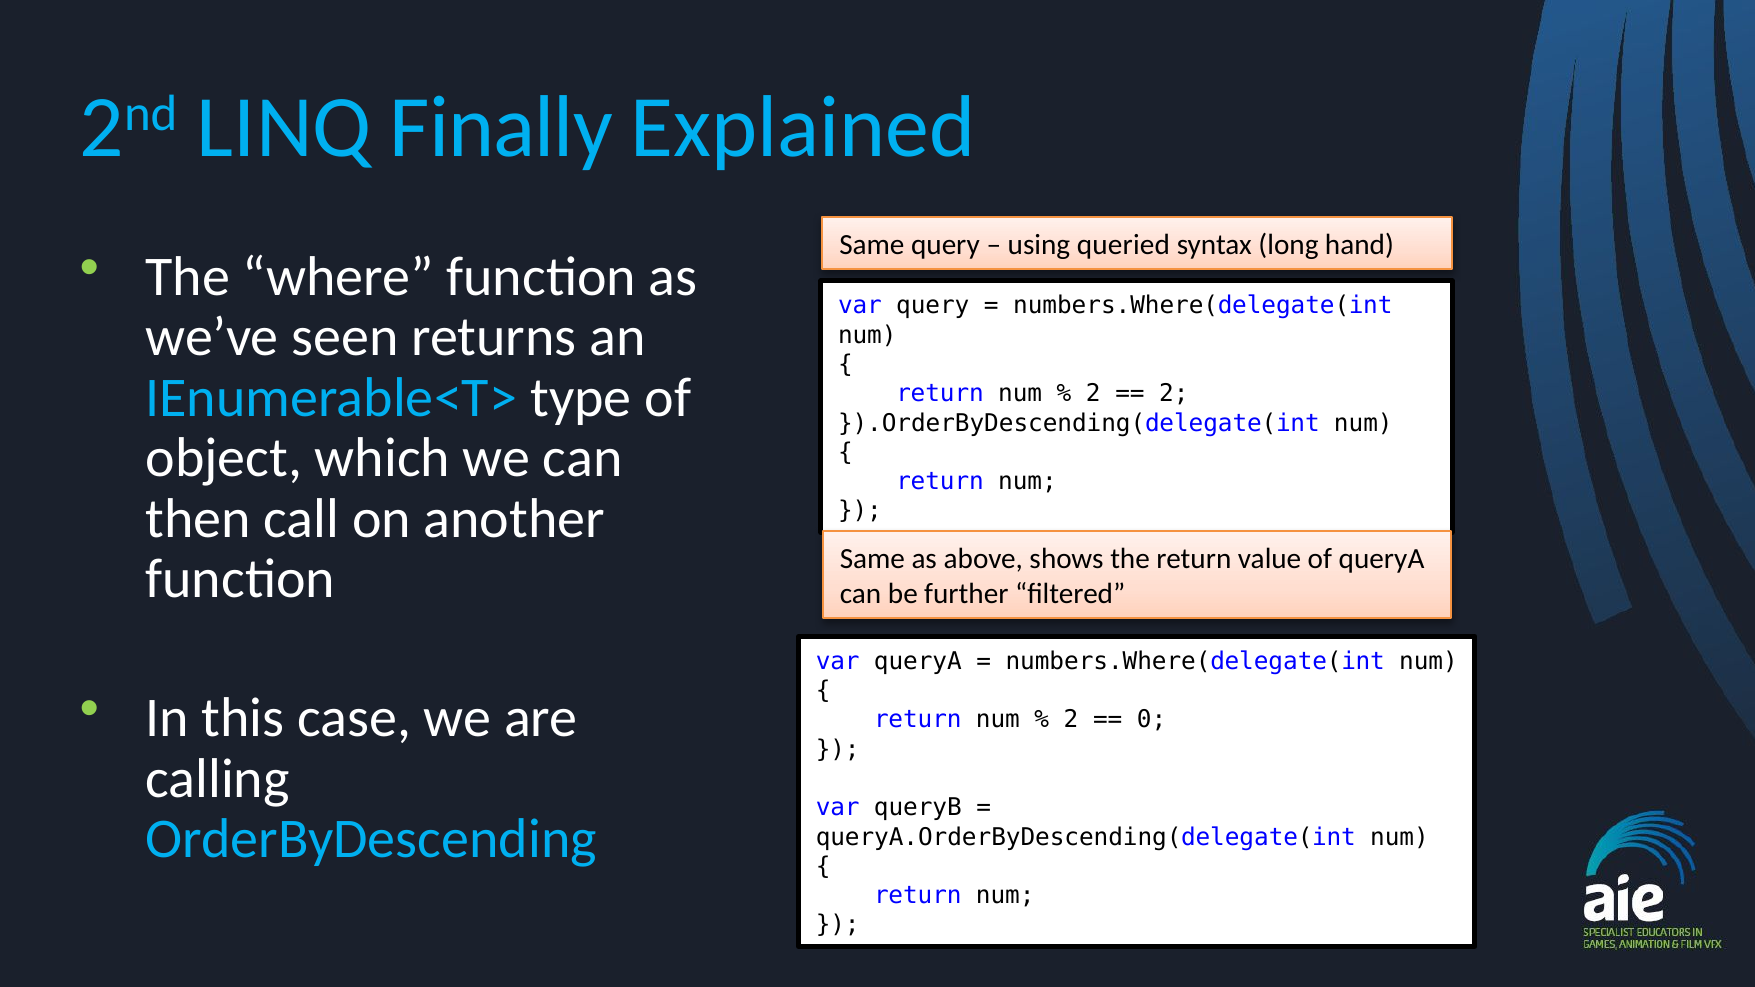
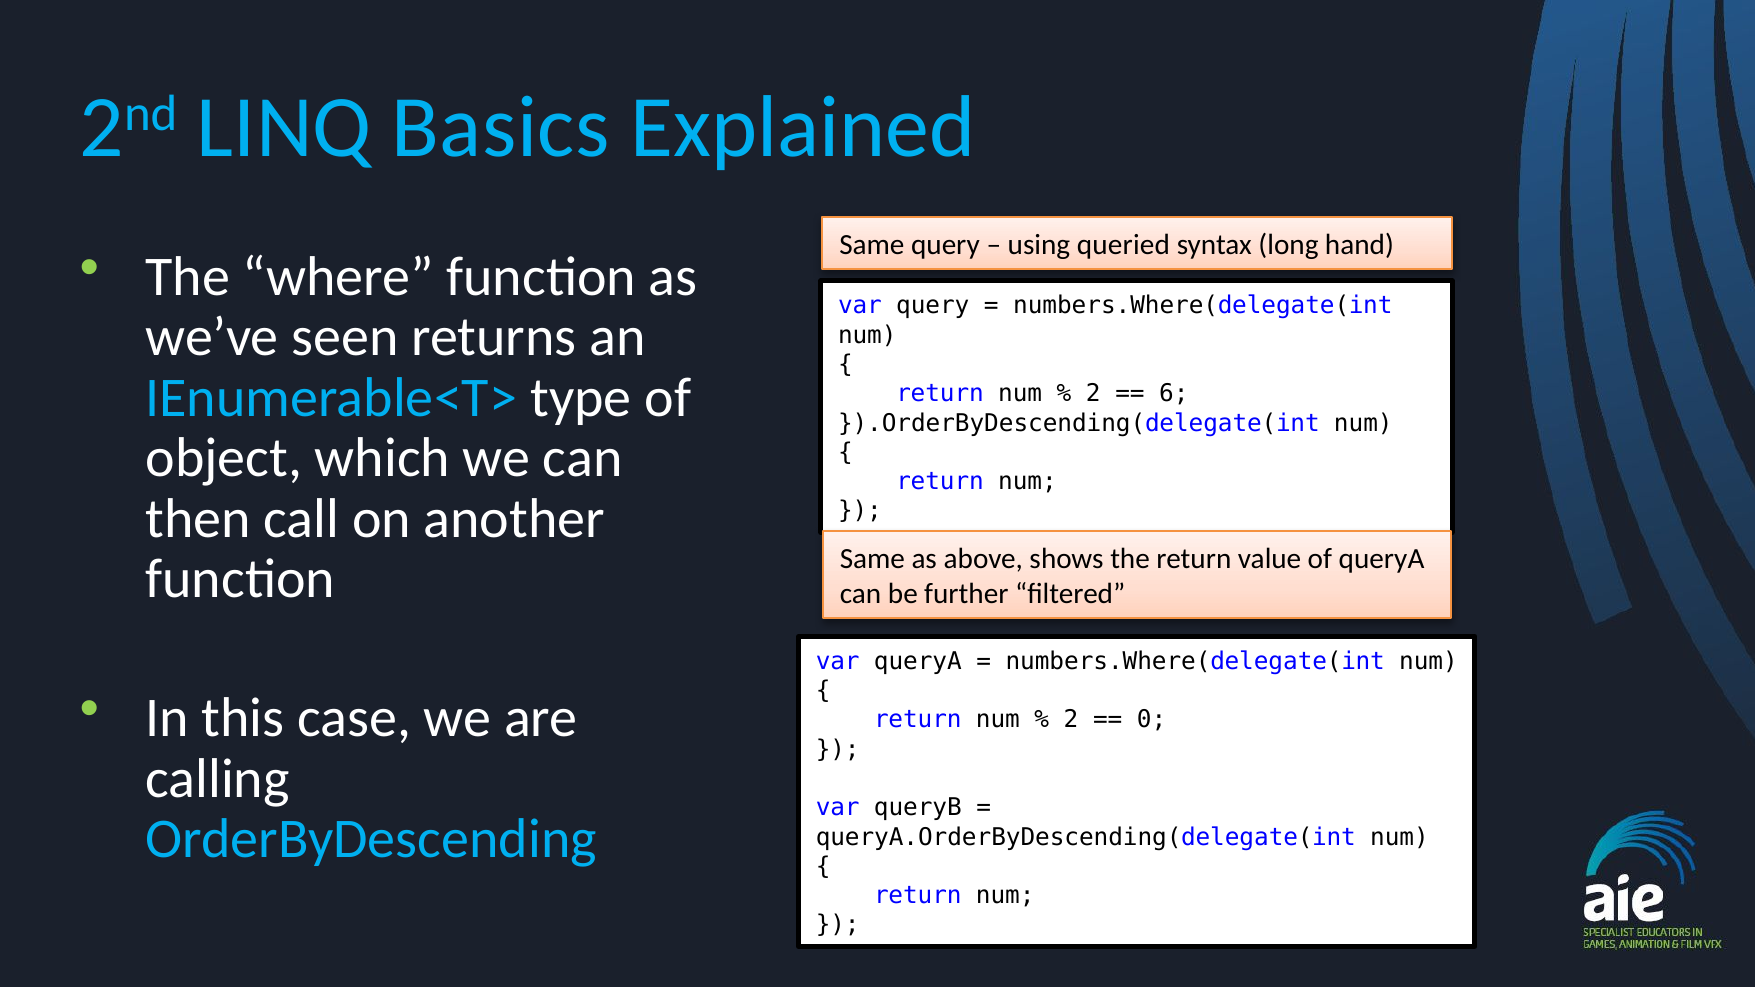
Finally: Finally -> Basics (501, 128)
2: 2 -> 6 (1174, 394)
